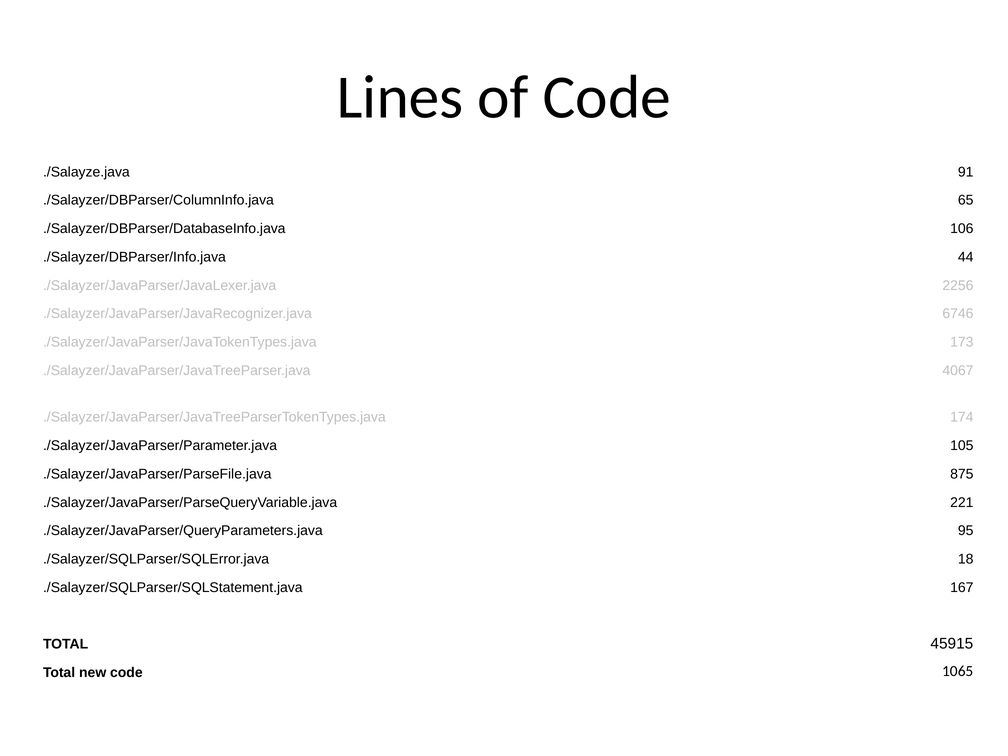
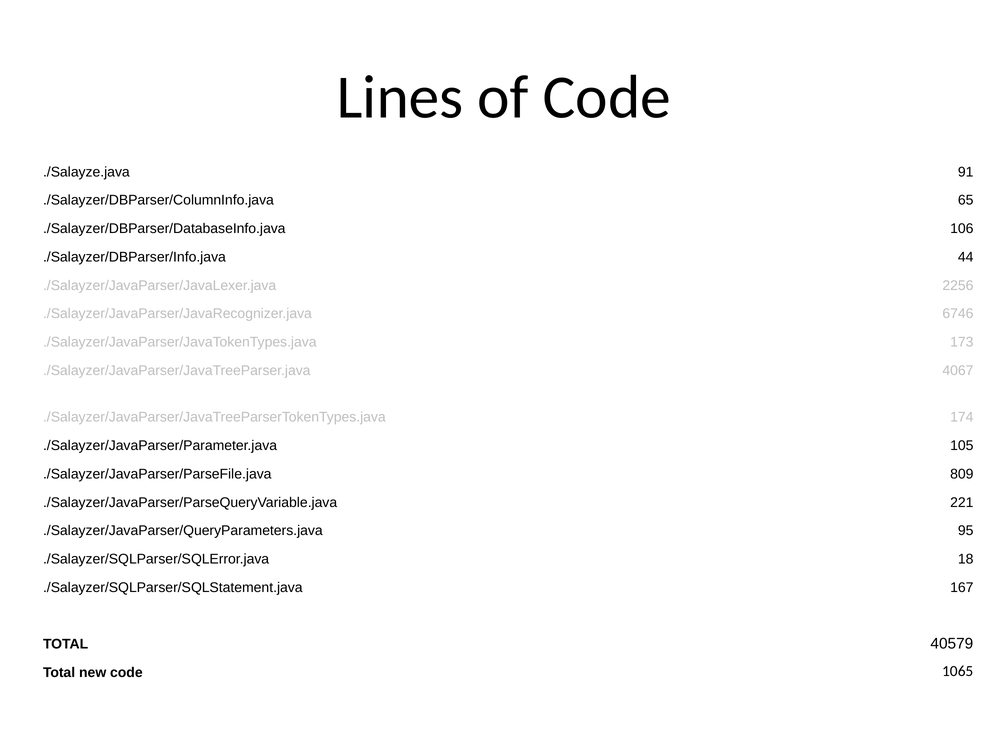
875: 875 -> 809 (962, 474)
45915: 45915 -> 40579 (952, 644)
